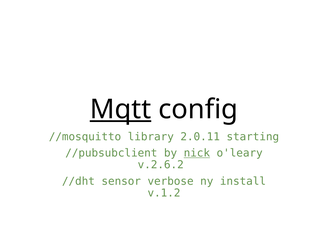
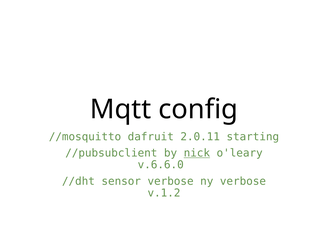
Mqtt underline: present -> none (121, 109)
library: library -> dafruit (151, 137)
v.2.6.2: v.2.6.2 -> v.6.6.0 (161, 165)
ny install: install -> verbose (243, 181)
